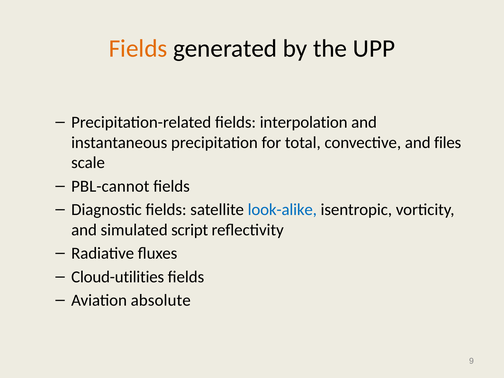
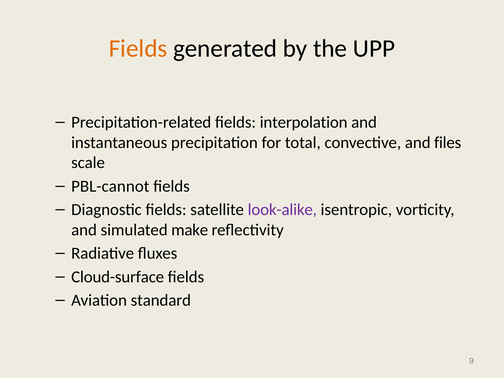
look-alike colour: blue -> purple (282, 210)
script: script -> make (190, 230)
Cloud-utilities: Cloud-utilities -> Cloud-surface (118, 277)
absolute: absolute -> standard (161, 300)
